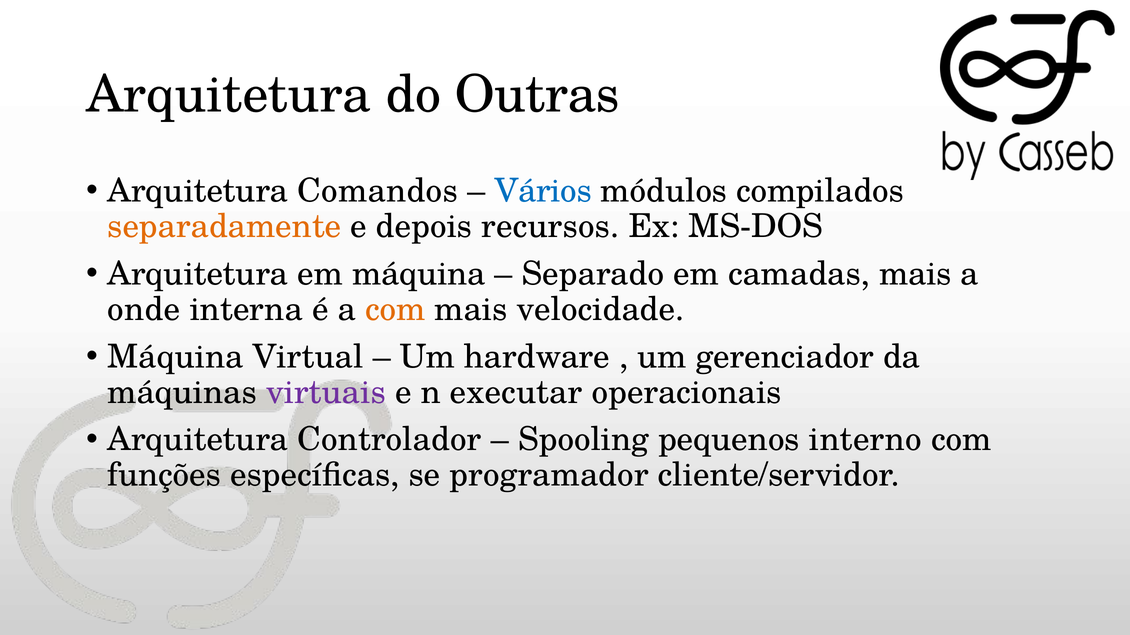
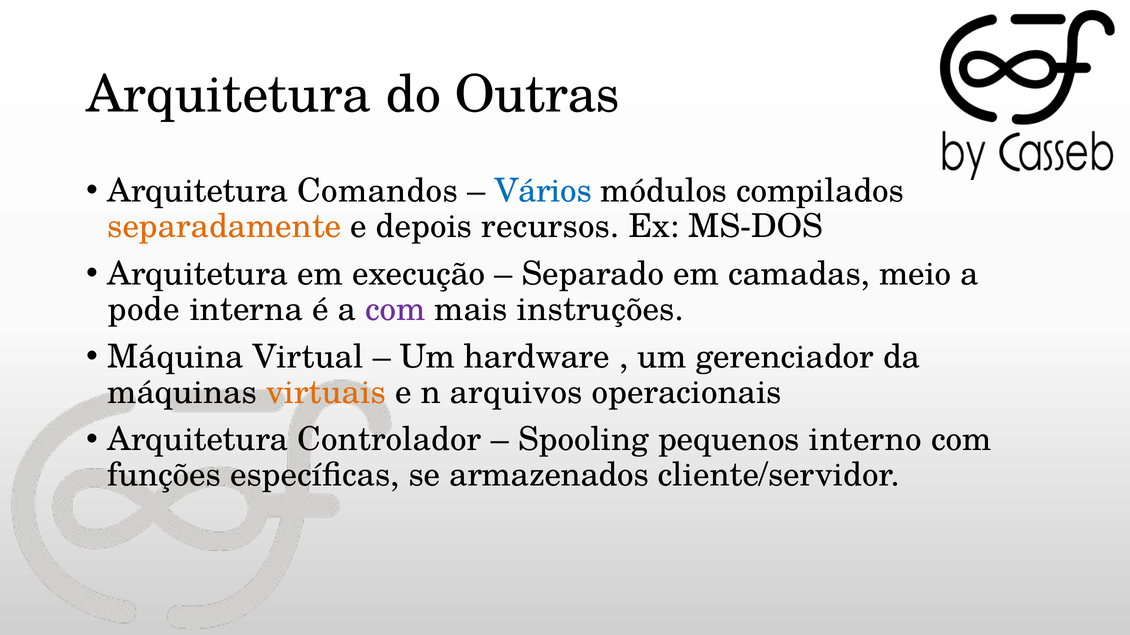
em máquina: máquina -> execução (419, 274)
camadas mais: mais -> meio (915, 274)
onde: onde -> pode (144, 310)
com colour: orange -> purple (395, 310)
velocidade: velocidade -> instruções (600, 310)
virtuais colour: purple -> orange (326, 393)
executar: executar -> arquivos (516, 393)
programador: programador -> armazenados (549, 476)
